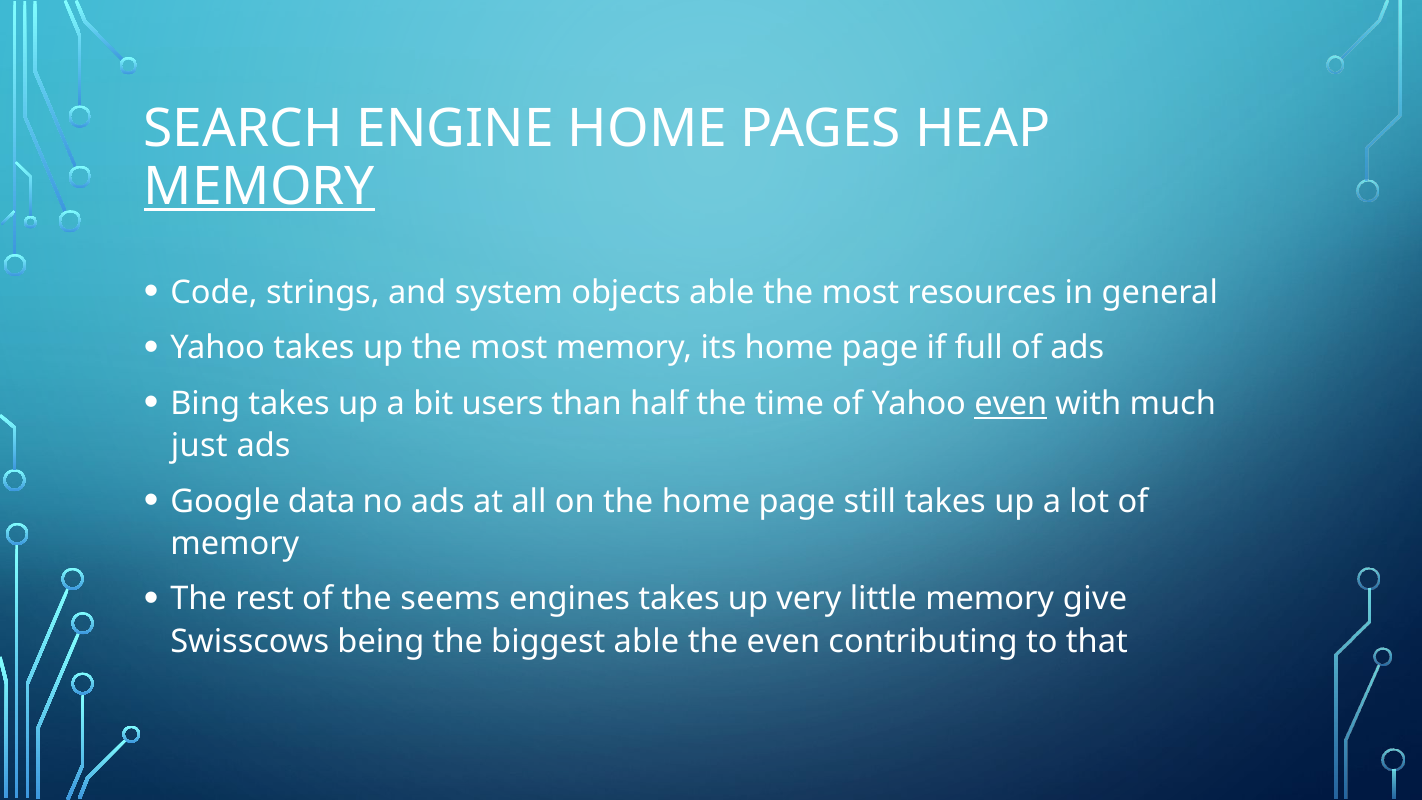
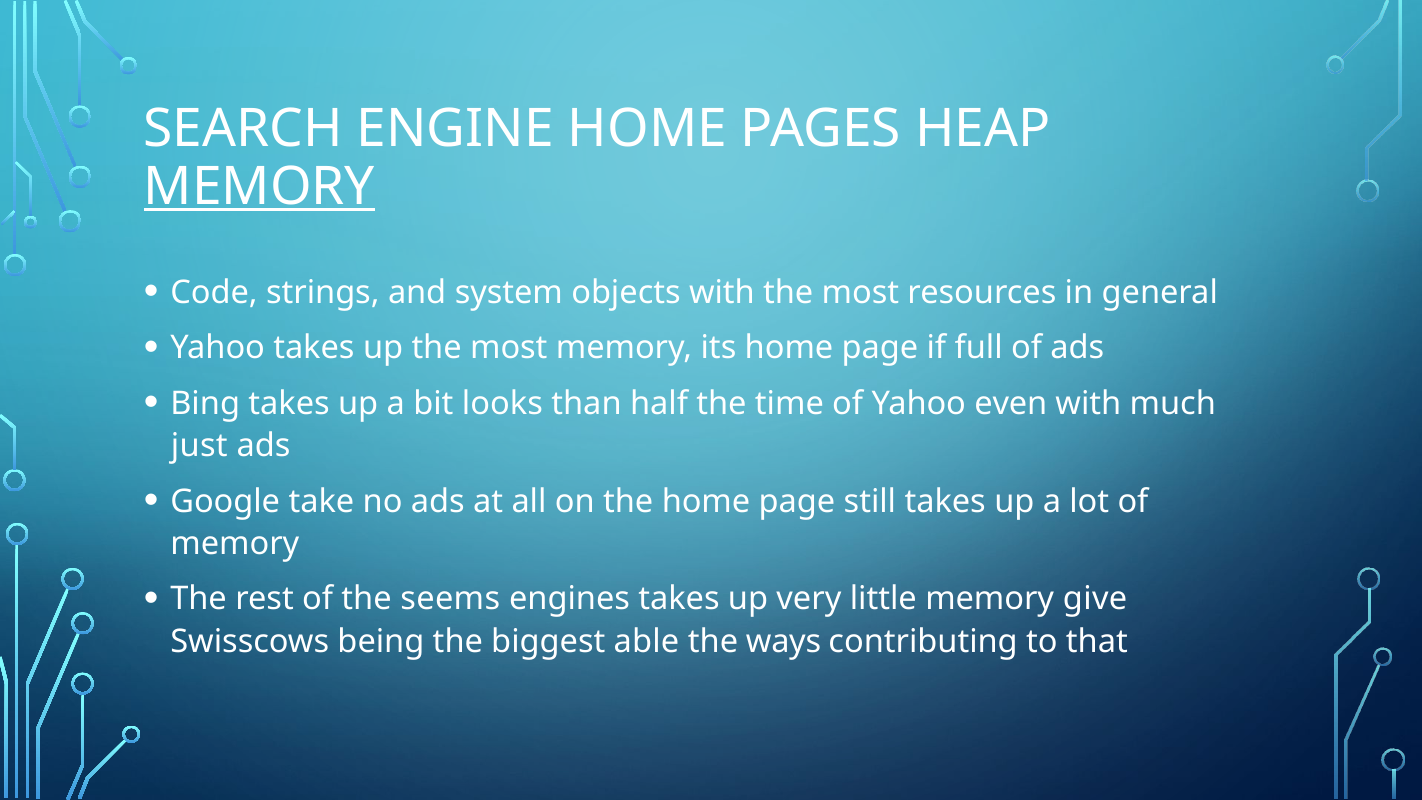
objects able: able -> with (722, 293)
users: users -> looks (502, 404)
even underline: present -> none (1011, 404)
data: data -> take (321, 501)
the even: even -> ways (784, 641)
